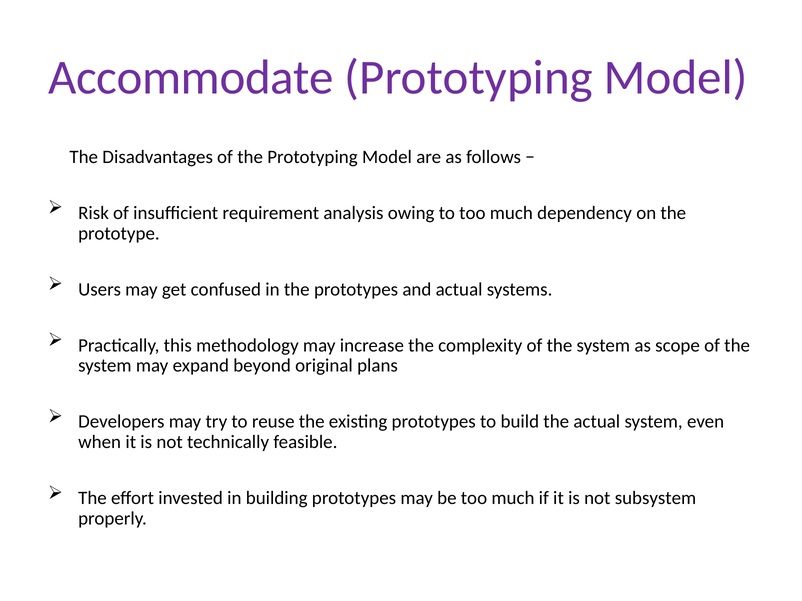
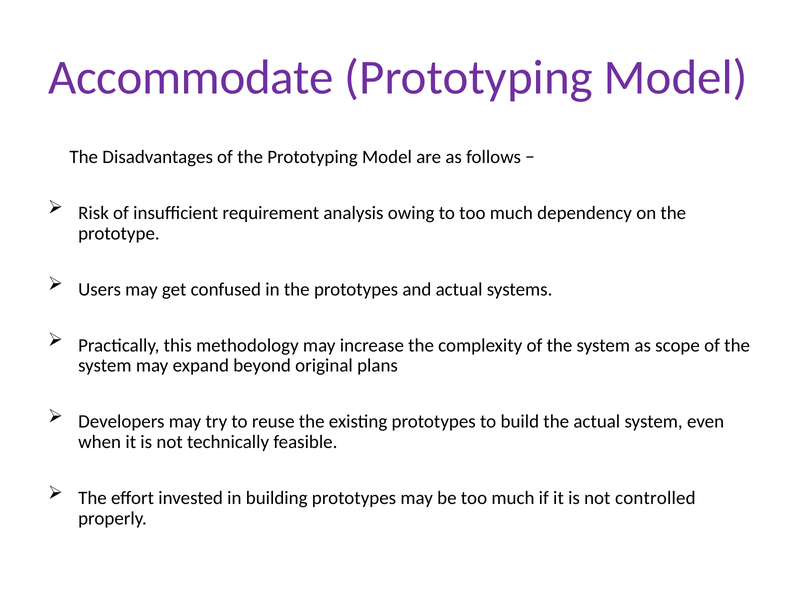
subsystem: subsystem -> controlled (655, 499)
